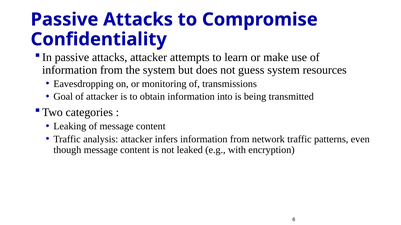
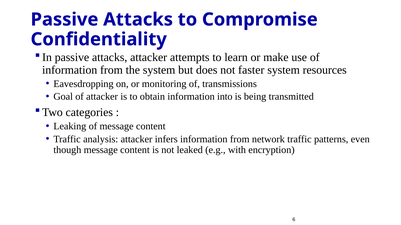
guess: guess -> faster (251, 70)
